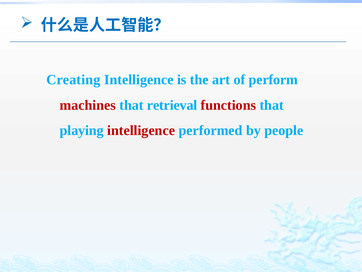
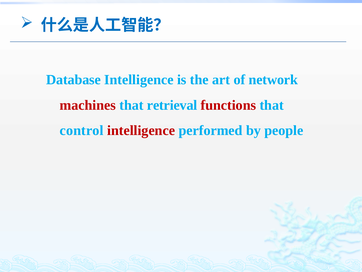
Creating: Creating -> Database (73, 80)
perform: perform -> network (273, 80)
playing: playing -> control (82, 130)
